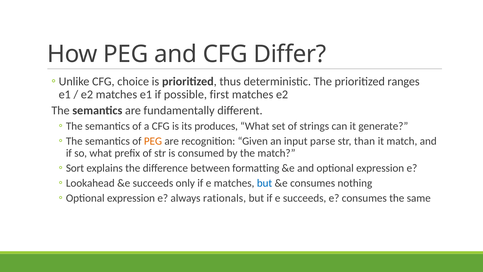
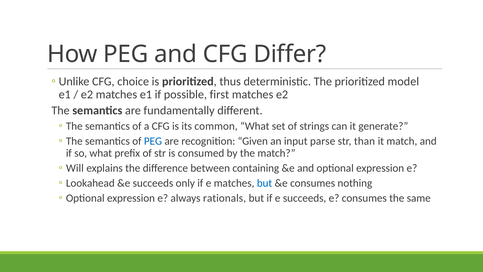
ranges: ranges -> model (403, 81)
produces: produces -> common (216, 126)
PEG colour: orange -> blue (153, 141)
Sort: Sort -> Will (75, 168)
formatting: formatting -> containing (256, 168)
